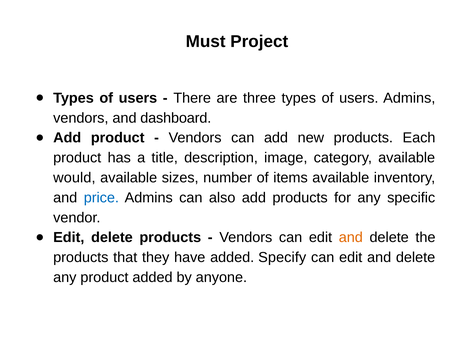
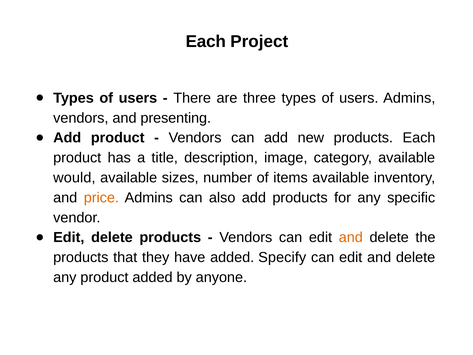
Must: Must -> Each (206, 42)
dashboard: dashboard -> presenting (176, 118)
price colour: blue -> orange (101, 198)
